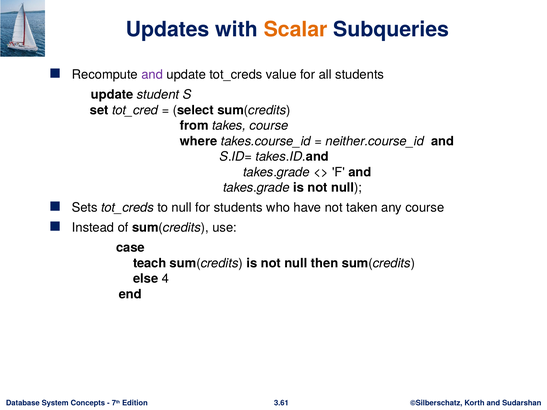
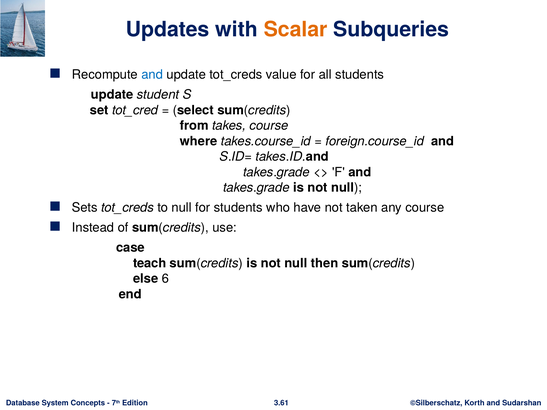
and colour: purple -> blue (152, 75)
neither.course_id: neither.course_id -> foreign.course_id (375, 141)
4: 4 -> 6 (165, 279)
